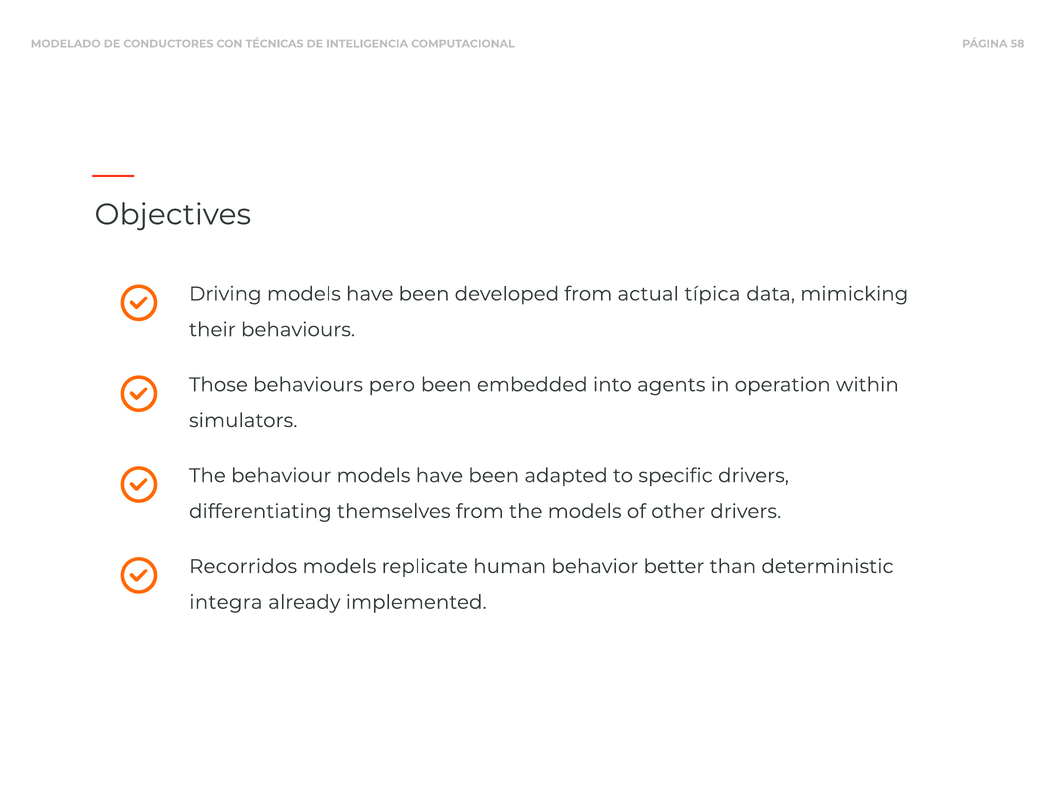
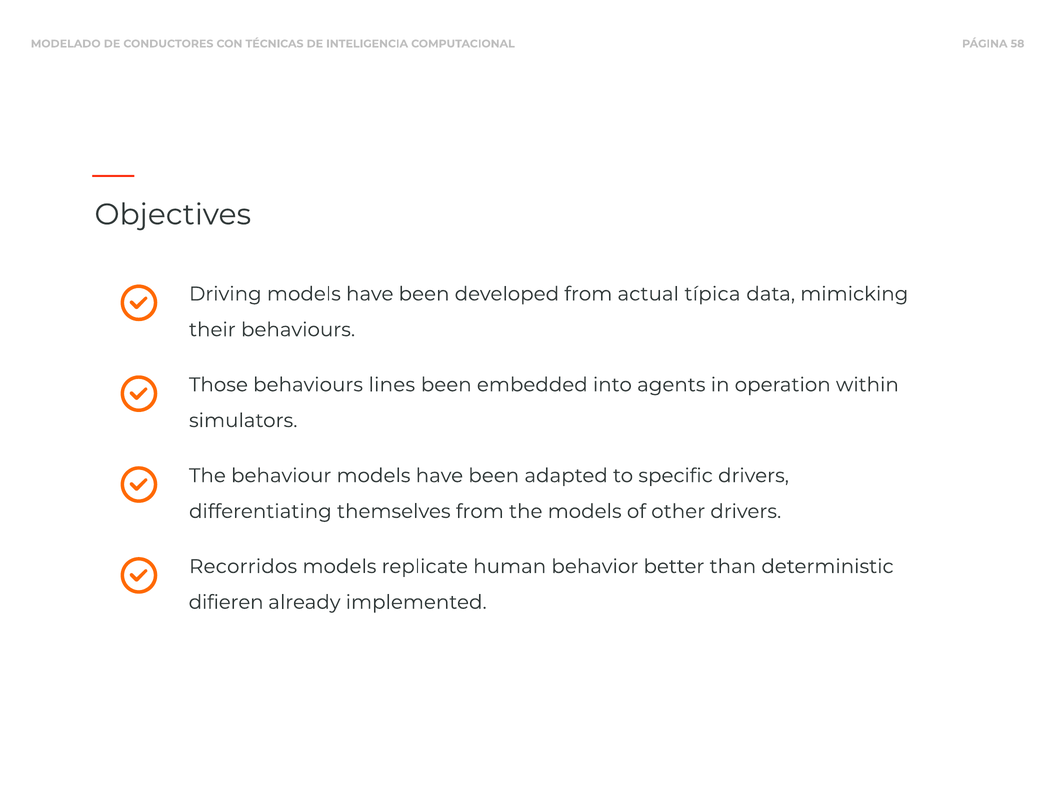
pero: pero -> lines (392, 385)
integra: integra -> difieren (226, 602)
